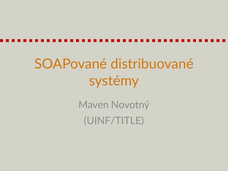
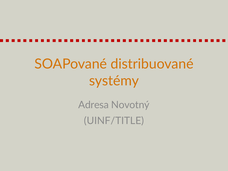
Maven: Maven -> Adresa (94, 105)
